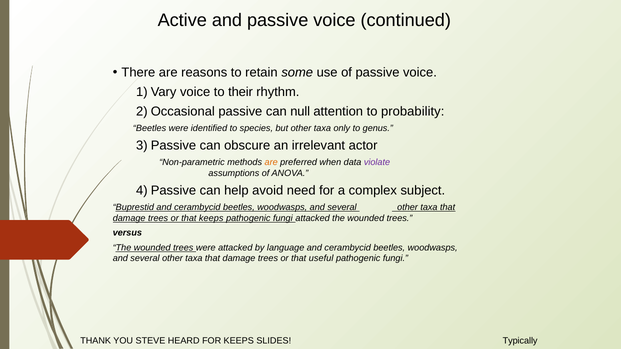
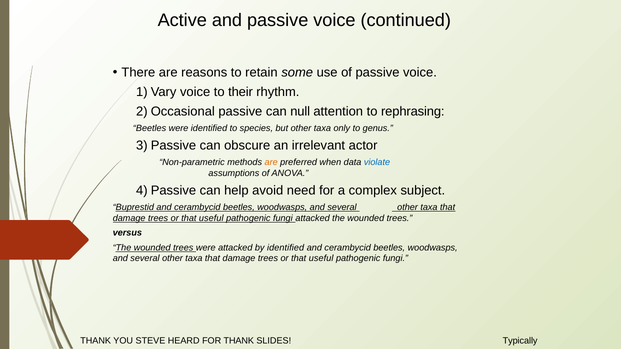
probability: probability -> rephrasing (413, 111)
violate colour: purple -> blue (377, 162)
keeps: keeps -> useful (211, 218)
by language: language -> identified (286, 248)
FOR KEEPS: KEEPS -> THANK (239, 341)
